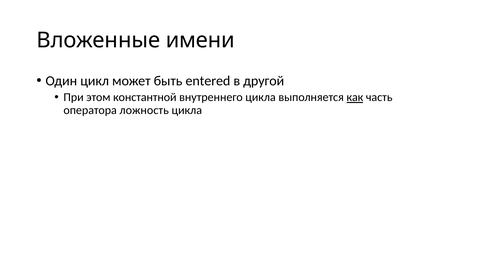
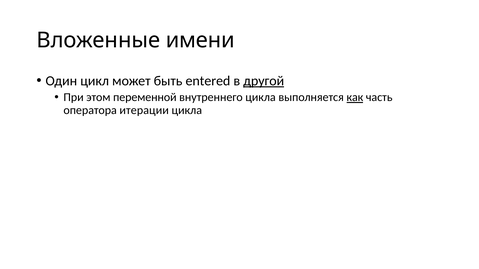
другой underline: none -> present (264, 81)
константной: константной -> переменной (145, 97)
ложность: ложность -> итерации (144, 110)
